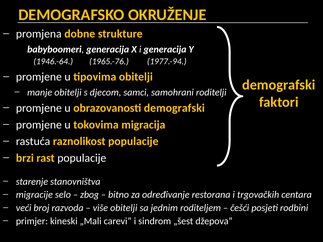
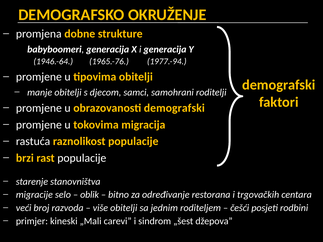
zbog: zbog -> oblik (90, 195)
